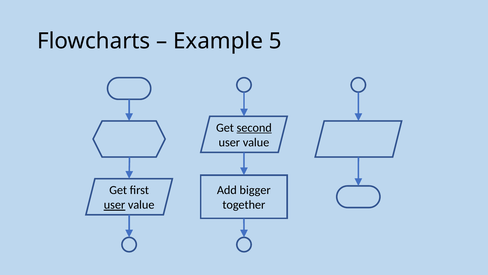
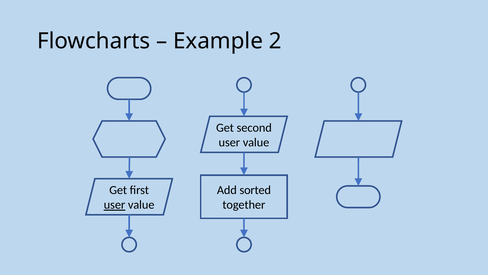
5: 5 -> 2 (275, 41)
second underline: present -> none (254, 128)
bigger: bigger -> sorted (255, 190)
